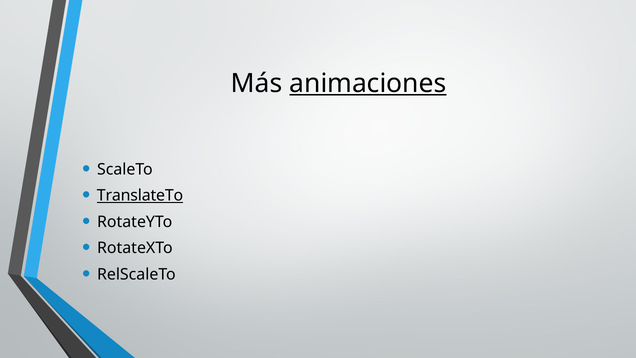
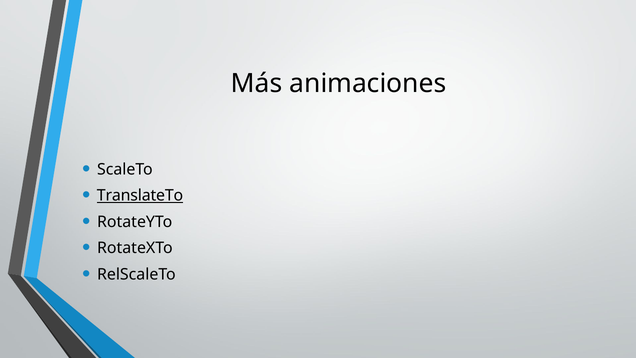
animaciones underline: present -> none (368, 83)
